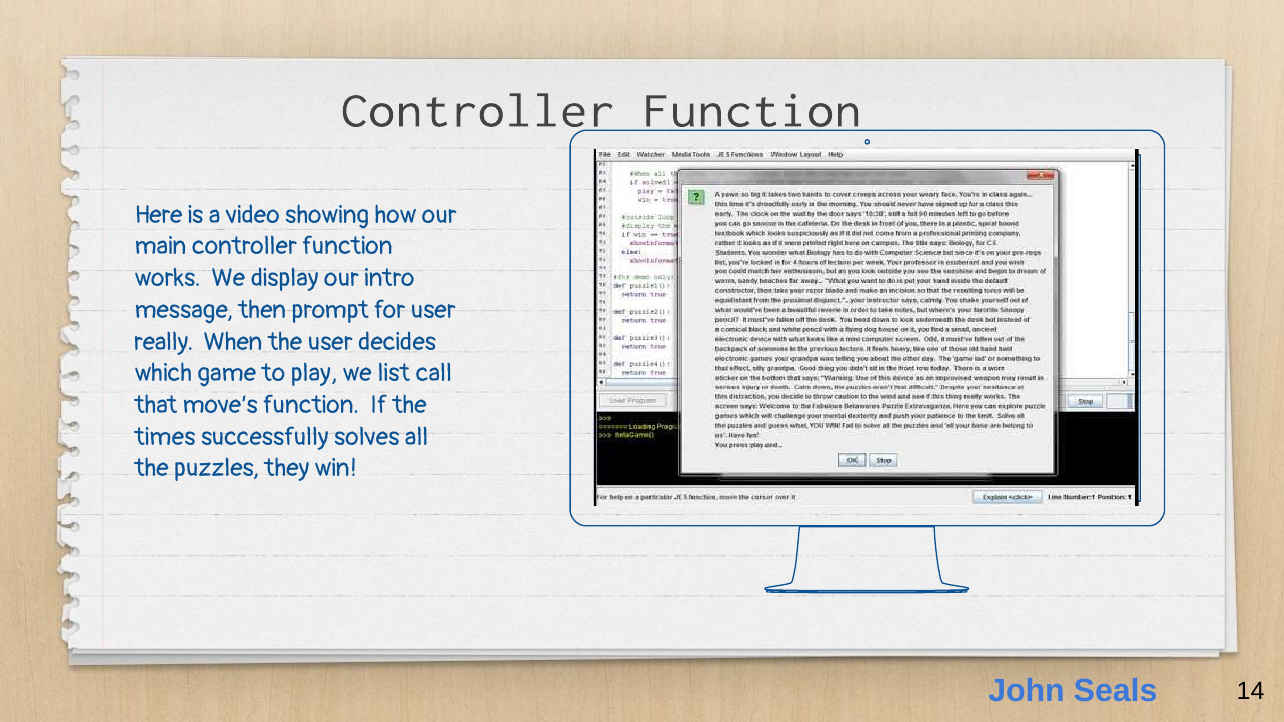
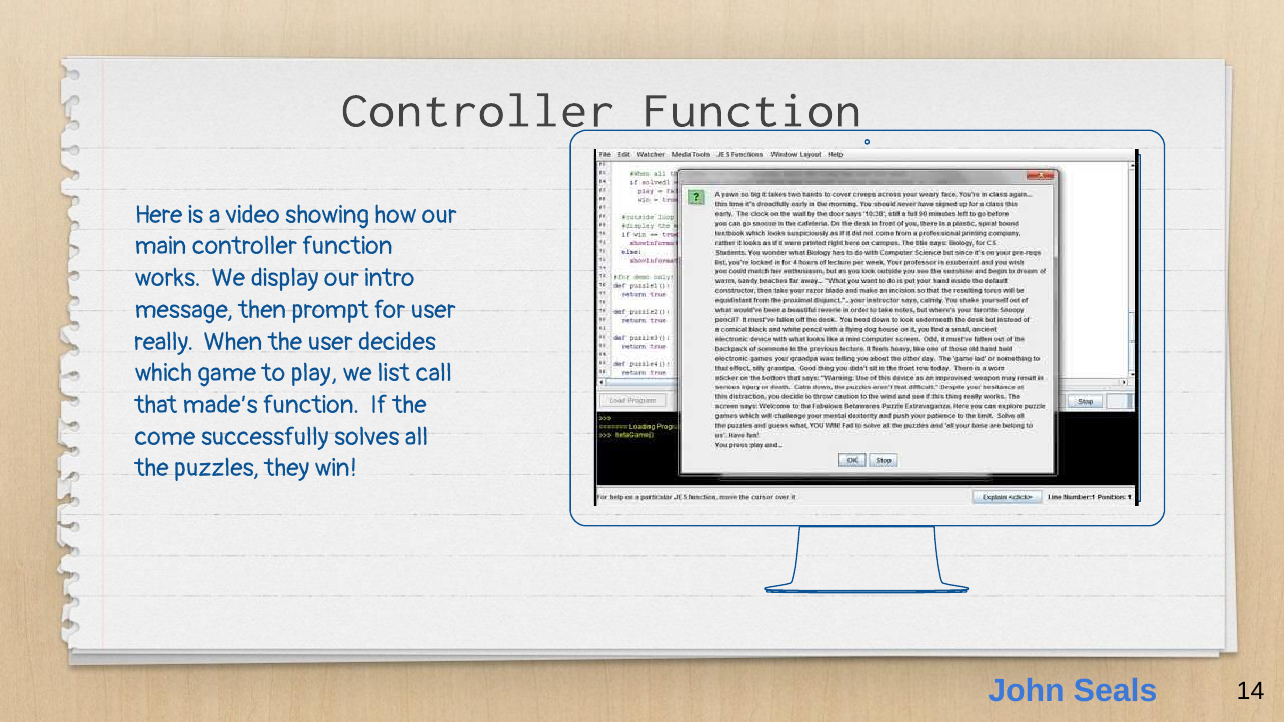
move’s: move’s -> made’s (220, 405)
times: times -> come (165, 437)
